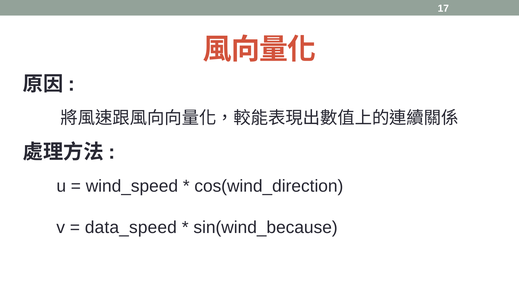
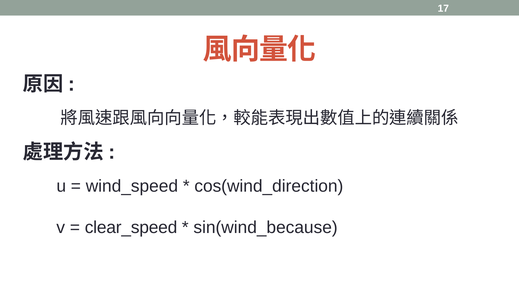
data_speed: data_speed -> clear_speed (131, 228)
